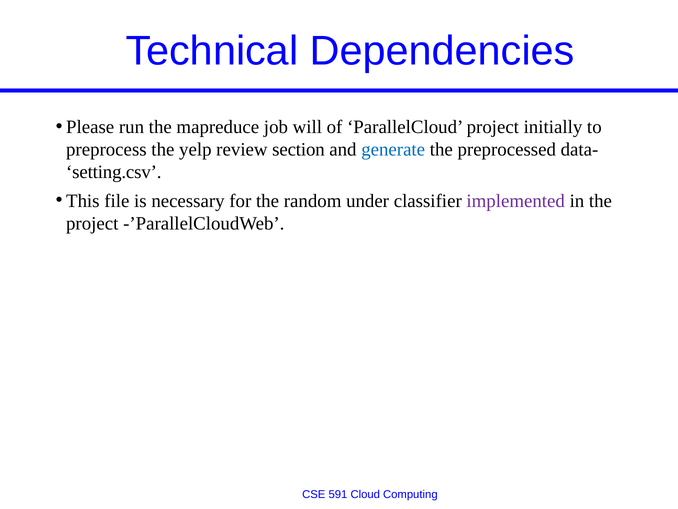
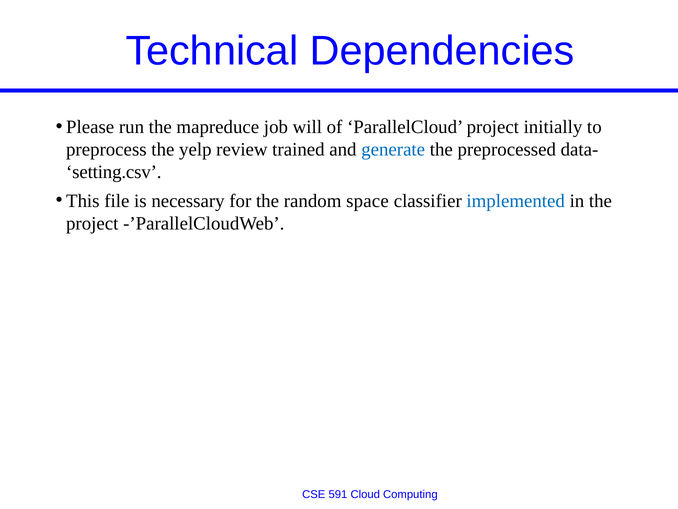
section: section -> trained (298, 149)
under: under -> space (367, 201)
implemented colour: purple -> blue (516, 201)
